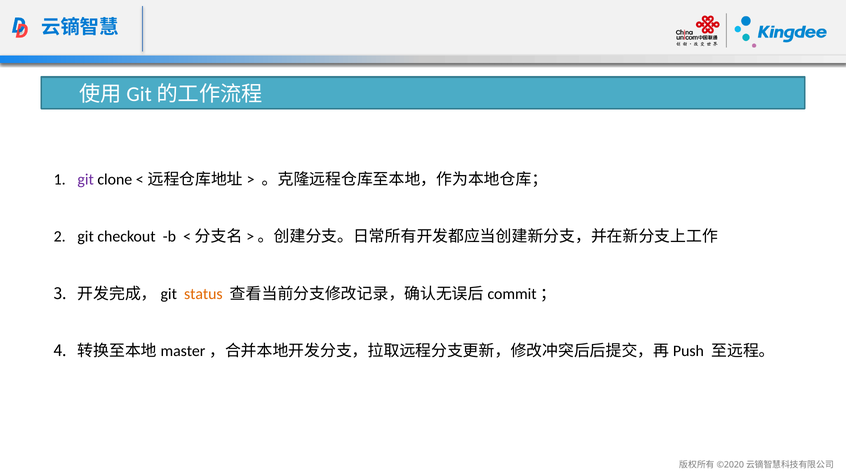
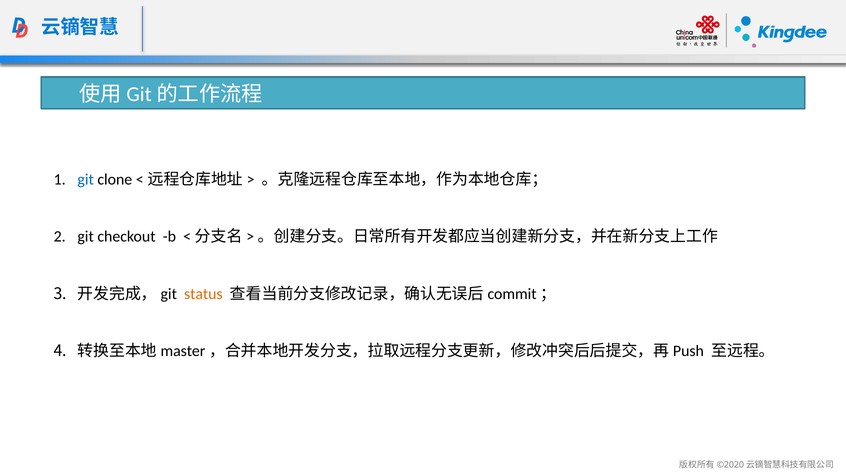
git colour: purple -> blue (86, 179)
